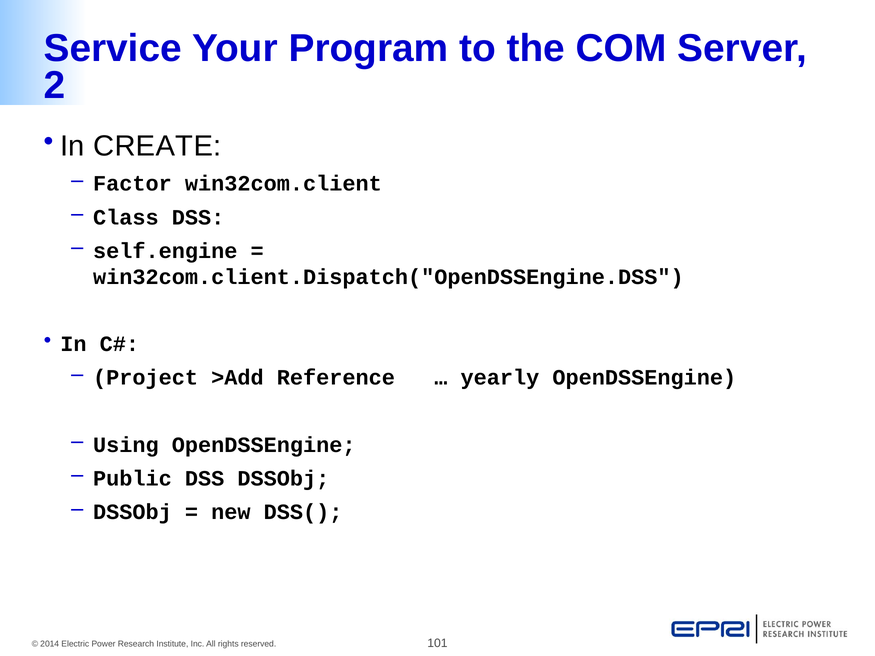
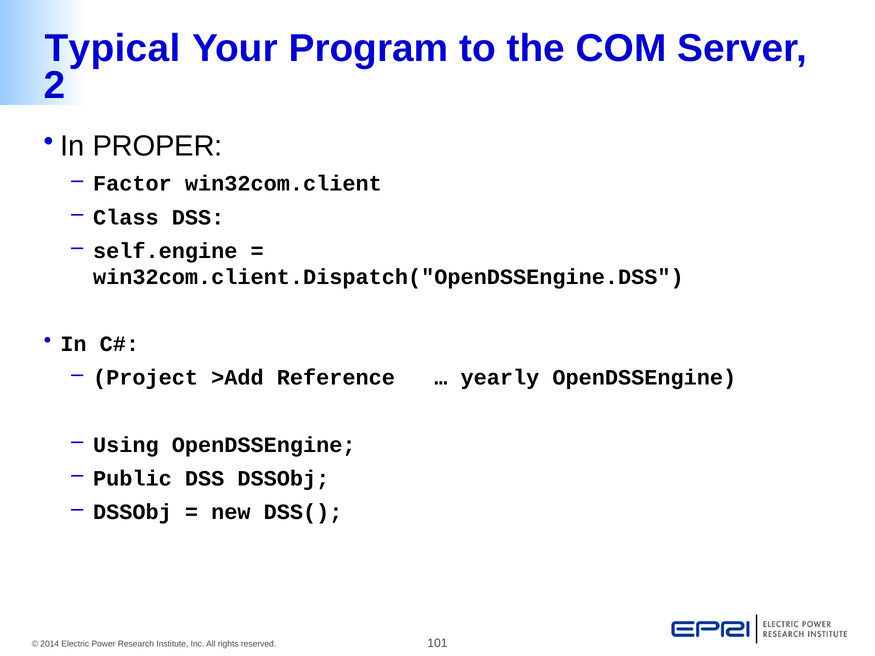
Service: Service -> Typical (113, 48)
CREATE: CREATE -> PROPER (158, 146)
